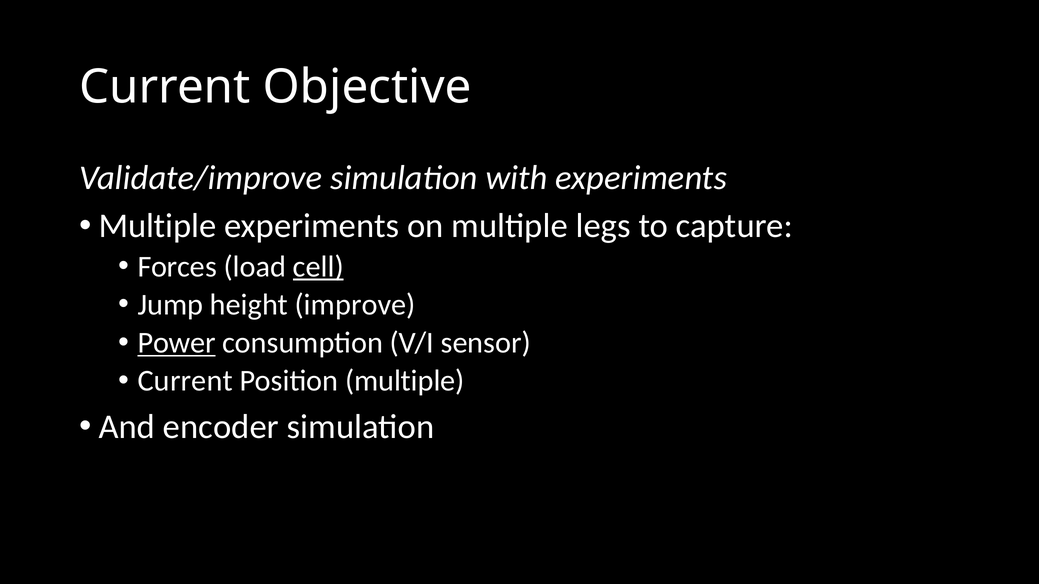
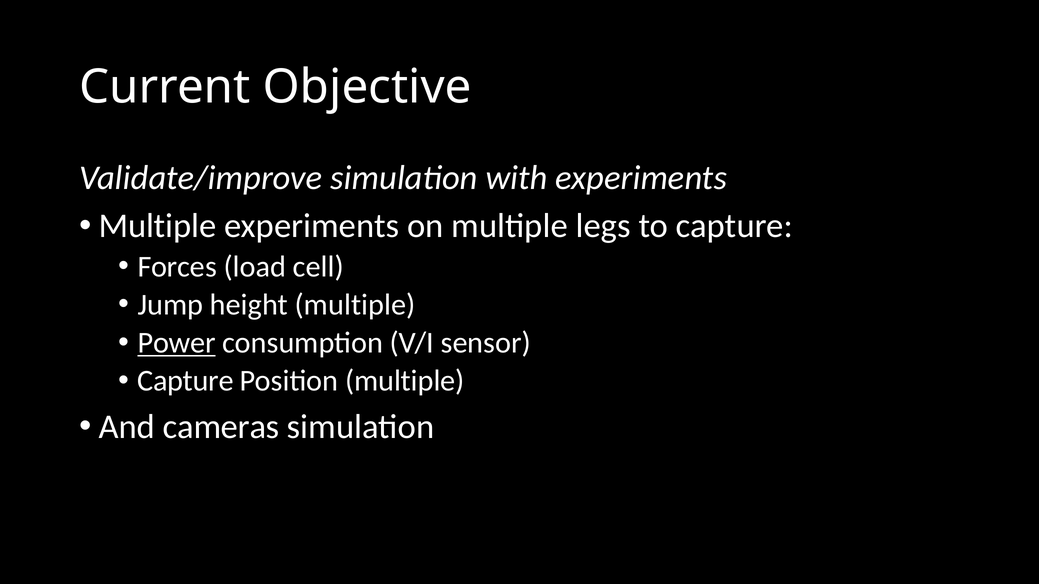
cell underline: present -> none (318, 267)
height improve: improve -> multiple (355, 305)
Current: Current -> Capture (186, 381)
encoder: encoder -> cameras (221, 427)
